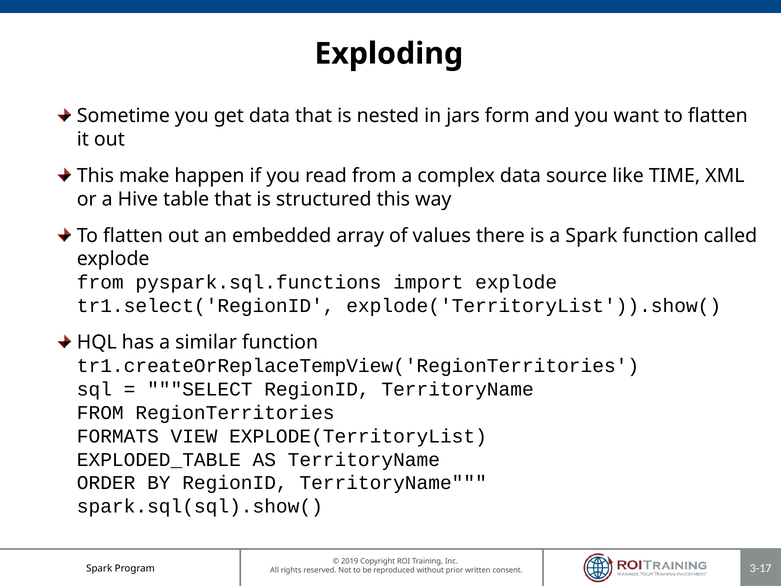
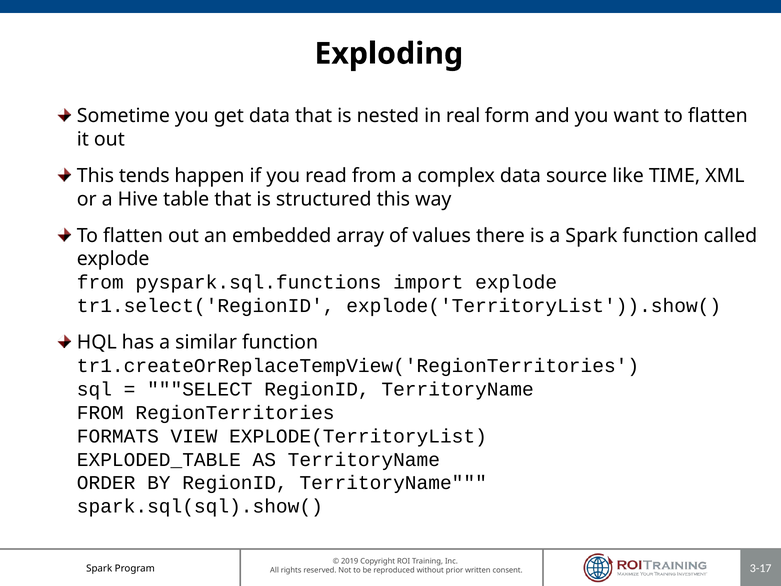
jars: jars -> real (463, 116)
make: make -> tends (144, 176)
